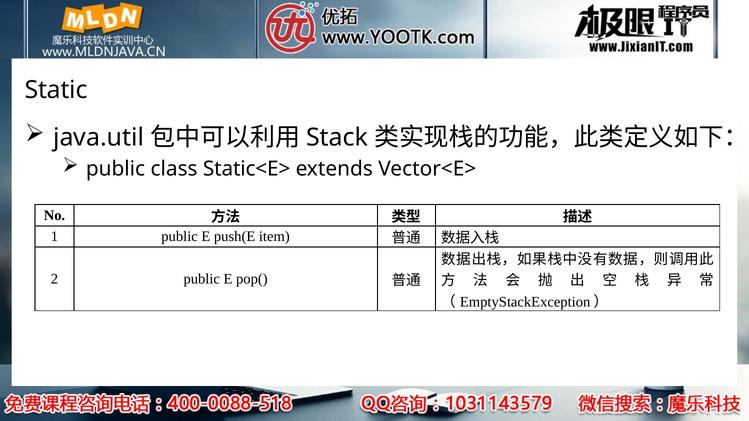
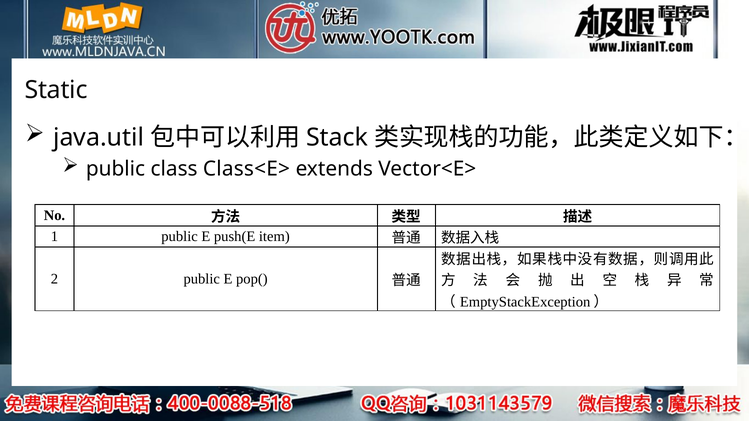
Static<E>: Static<E> -> Class<E> (246, 169)
